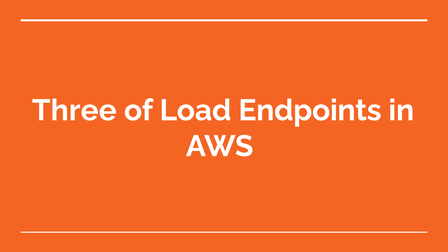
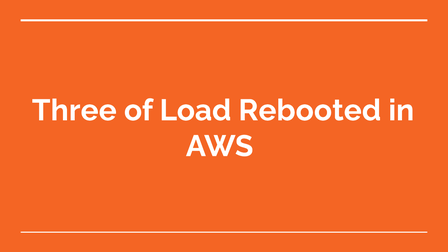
Endpoints: Endpoints -> Rebooted (310, 110)
